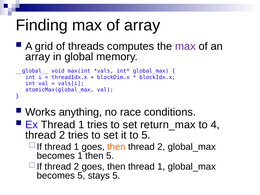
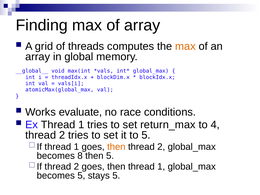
max colour: purple -> orange (185, 46)
anything: anything -> evaluate (80, 112)
becomes 1: 1 -> 8 (80, 156)
